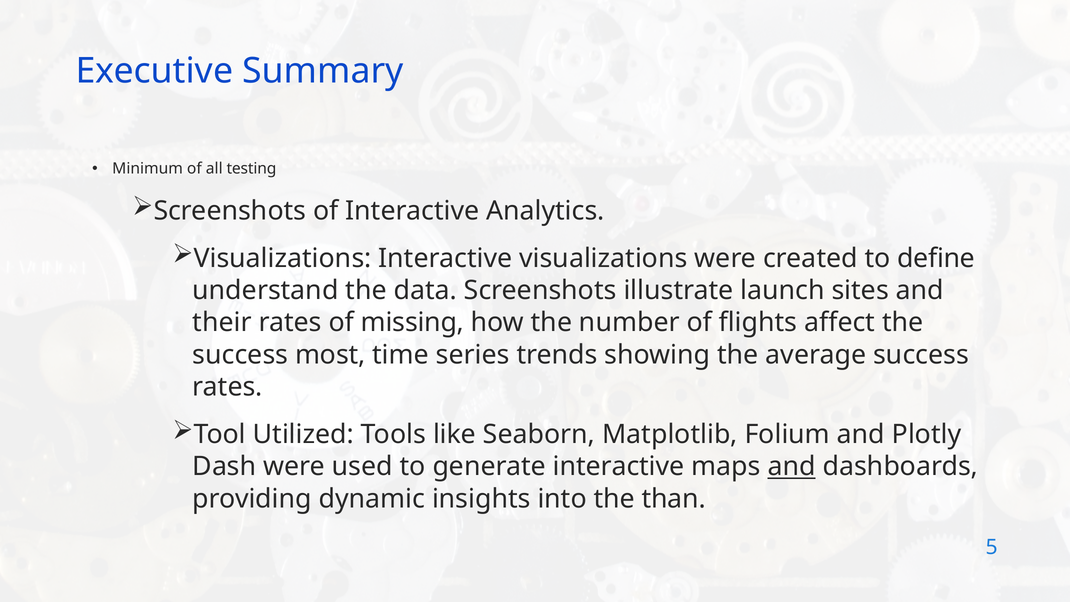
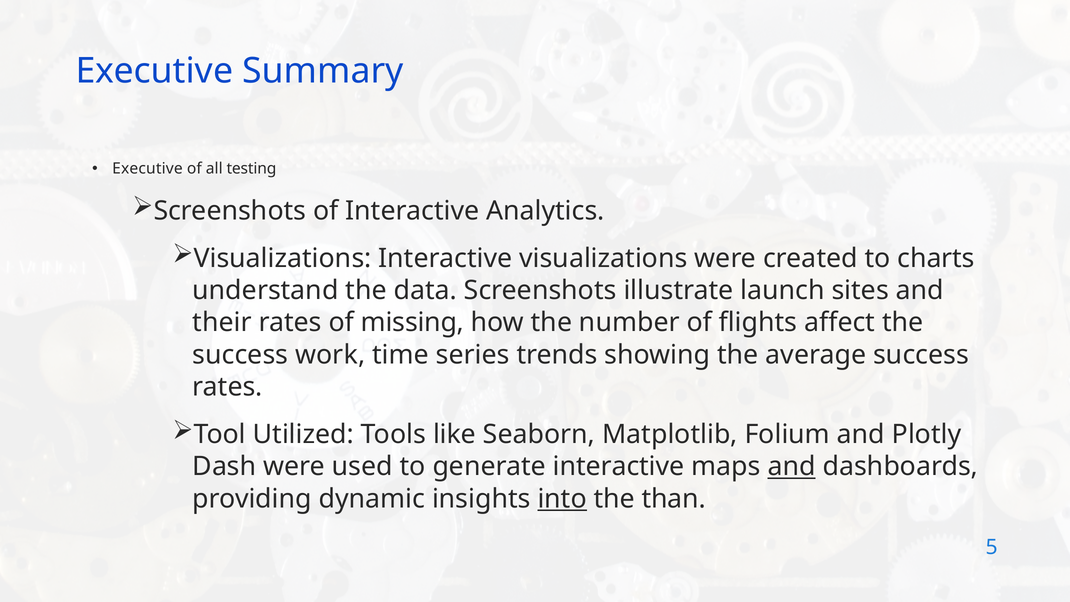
Minimum: Minimum -> Executive (147, 169)
define: define -> charts (936, 258)
most: most -> work (330, 355)
into underline: none -> present (562, 499)
